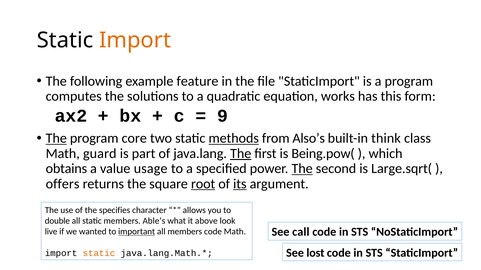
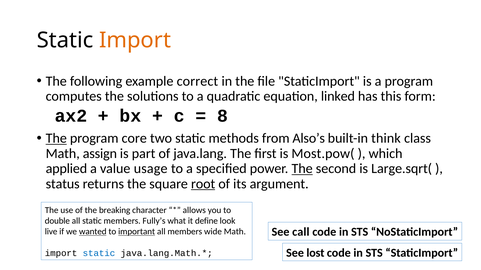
feature: feature -> correct (197, 81)
works: works -> linked (338, 96)
9: 9 -> 8 (222, 116)
methods underline: present -> none (234, 139)
guard: guard -> assign (100, 154)
The underline: present -> none (241, 154)
Being.pow(: Being.pow( -> Most.pow( (323, 154)
obtains: obtains -> applied (66, 169)
offers: offers -> status (63, 184)
its underline: present -> none (240, 184)
specifies: specifies -> breaking (115, 210)
Able’s: Able’s -> Fully’s (154, 221)
above: above -> define (206, 221)
wanted underline: none -> present (93, 232)
members code: code -> wide (213, 232)
static colour: orange -> blue (99, 254)
